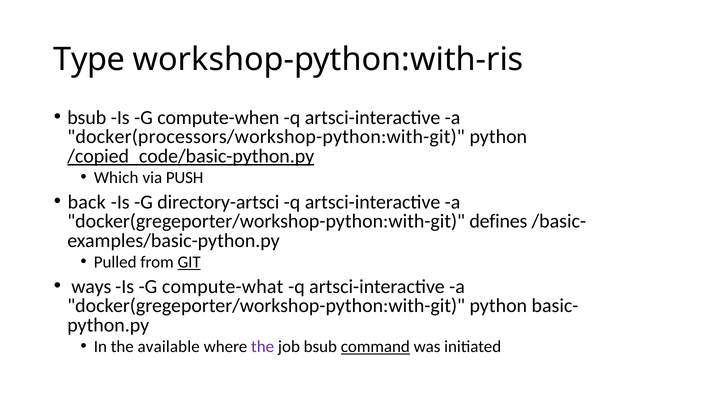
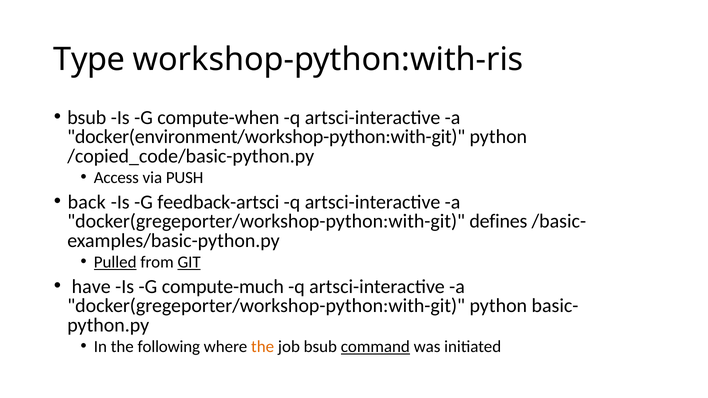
docker(processors/workshop-python:with-git: docker(processors/workshop-python:with-git -> docker(environment/workshop-python:with-git (266, 137)
/copied_code/basic-python.py underline: present -> none (191, 156)
Which: Which -> Access (116, 178)
directory-artsci: directory-artsci -> feedback-artsci (218, 202)
Pulled underline: none -> present (115, 262)
ways: ways -> have (91, 287)
compute-what: compute-what -> compute-much (223, 287)
available: available -> following (169, 347)
the colour: purple -> orange (263, 347)
